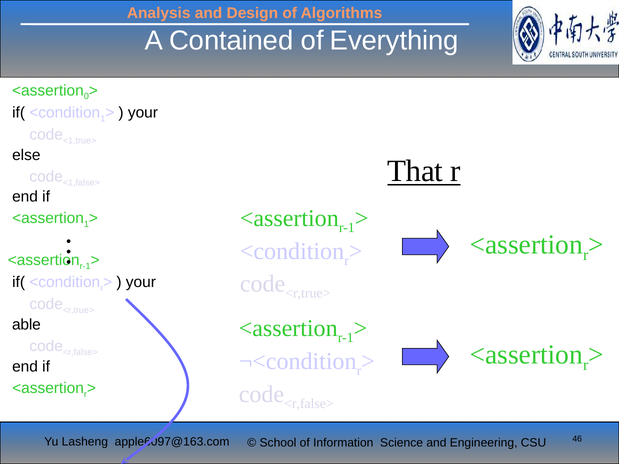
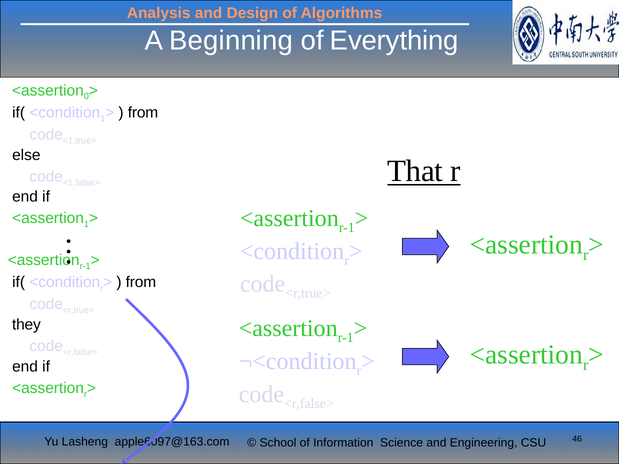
Contained: Contained -> Beginning (231, 41)
your: your -> from (143, 113)
your: your -> from (141, 282)
able: able -> they (26, 325)
